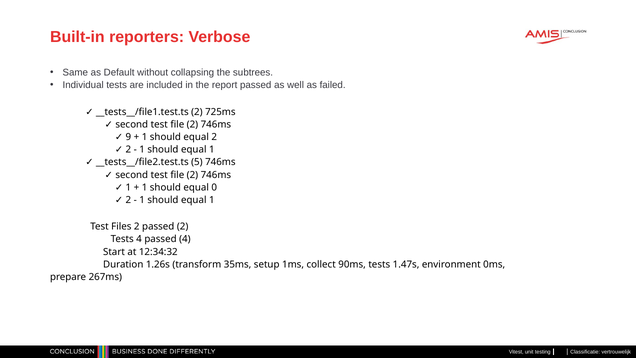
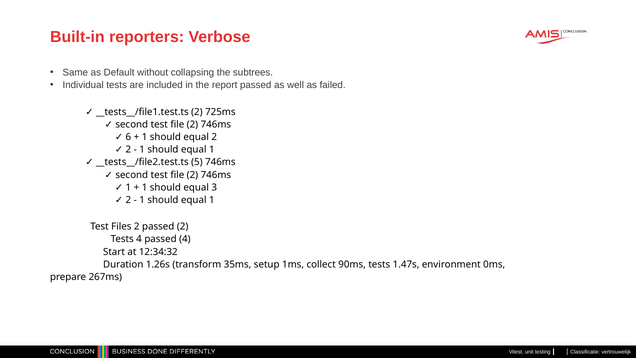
9: 9 -> 6 (128, 137)
0: 0 -> 3 (214, 187)
